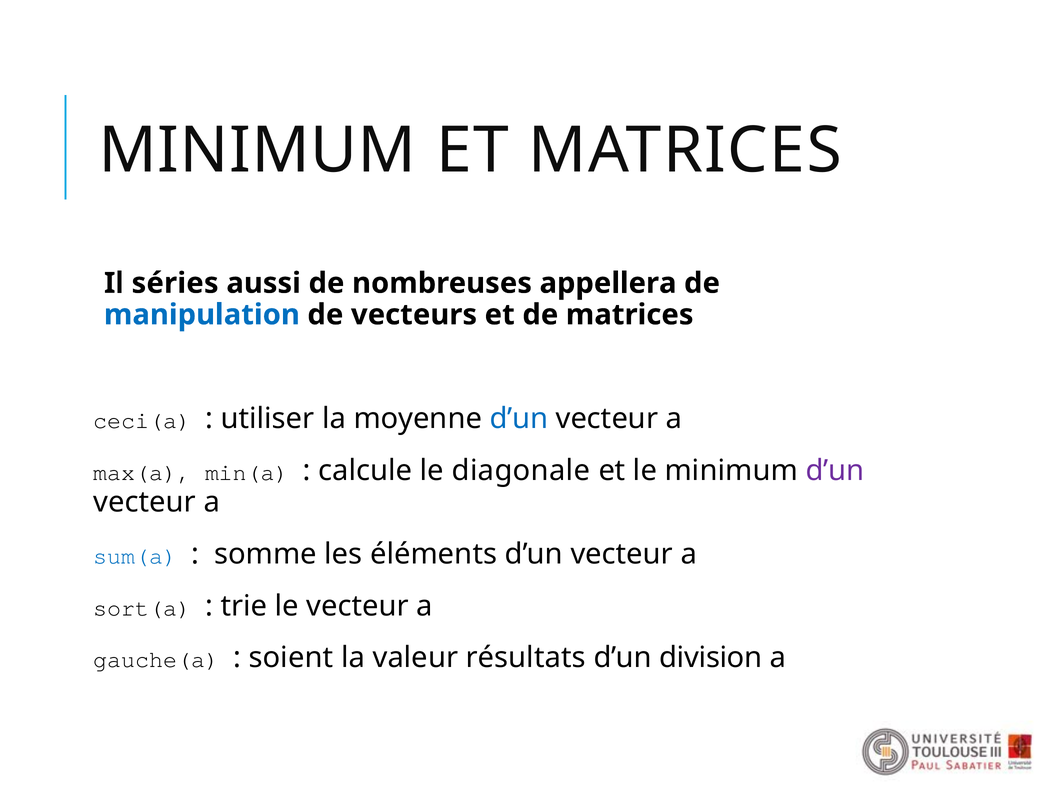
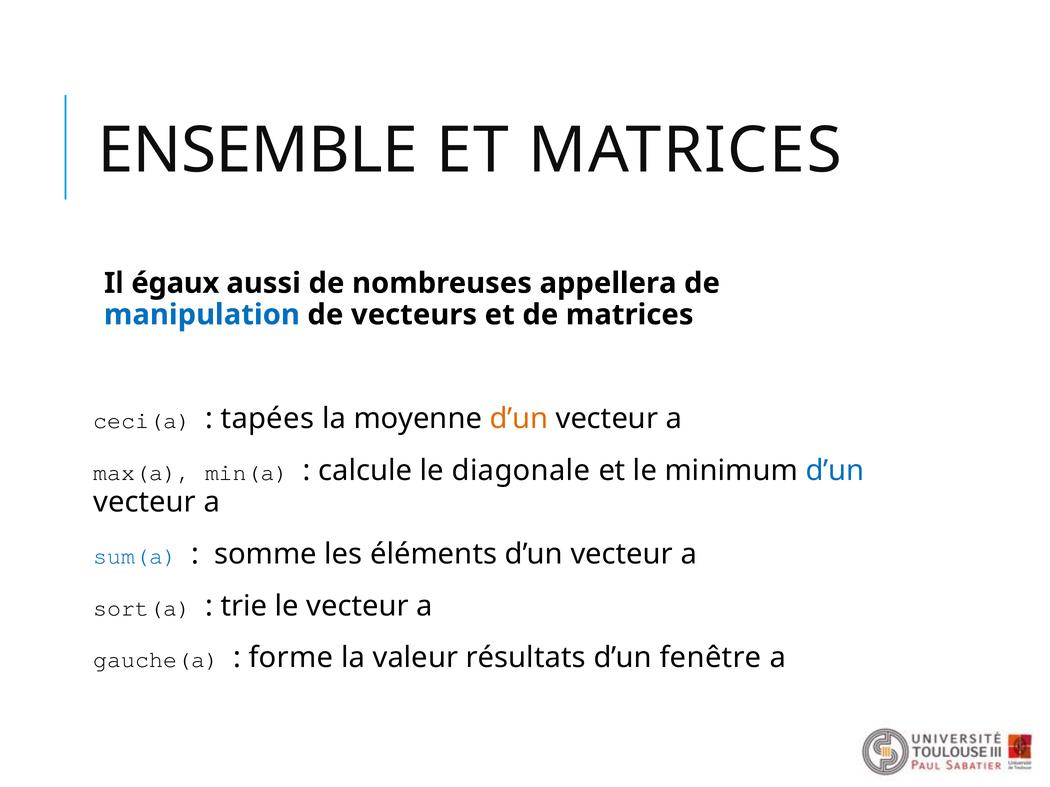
MINIMUM: MINIMUM -> ENSEMBLE (258, 151)
séries: séries -> égaux (175, 283)
utiliser: utiliser -> tapées (267, 419)
d’un colour: blue -> orange (519, 419)
d’un colour: purple -> blue (835, 471)
soient: soient -> forme (291, 658)
division: division -> fenêtre (711, 658)
